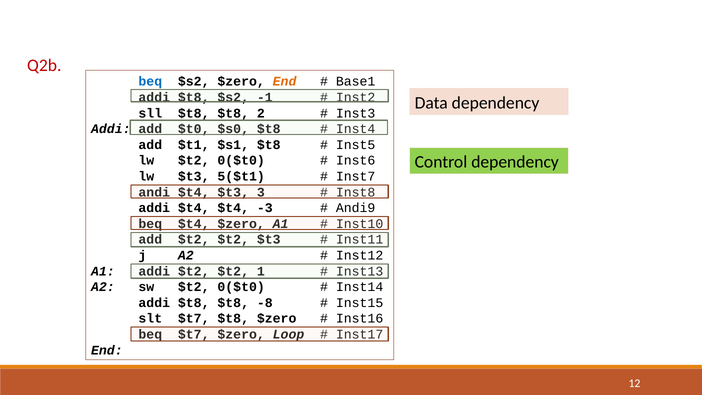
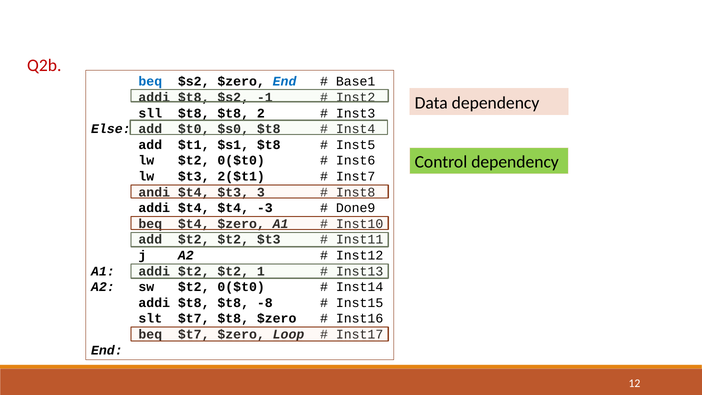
End colour: orange -> blue (285, 82)
Addi: Addi -> Else (111, 129)
5($t1: 5($t1 -> 2($t1 (241, 176)
Andi9: Andi9 -> Done9 (356, 208)
